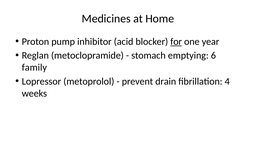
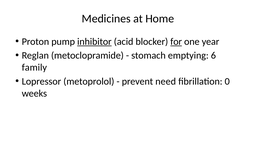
inhibitor underline: none -> present (94, 42)
drain: drain -> need (166, 81)
4: 4 -> 0 (227, 81)
